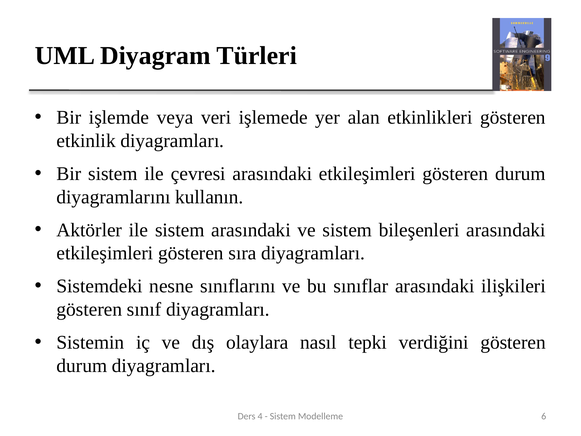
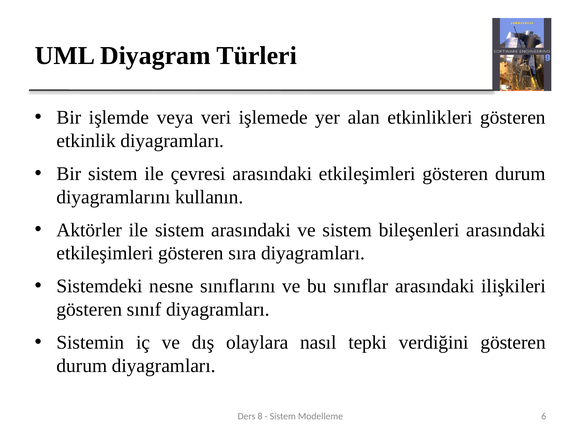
4: 4 -> 8 (260, 416)
